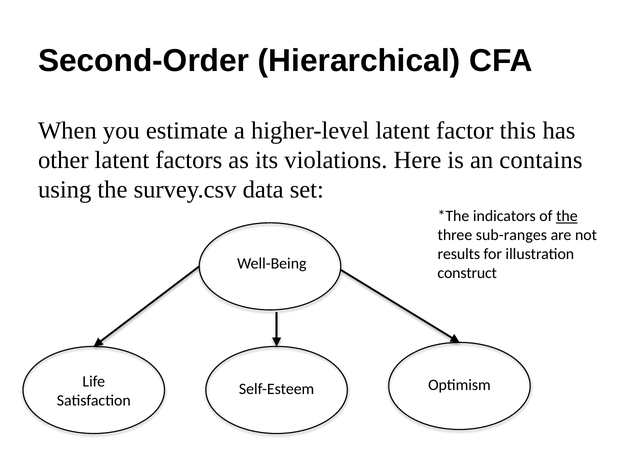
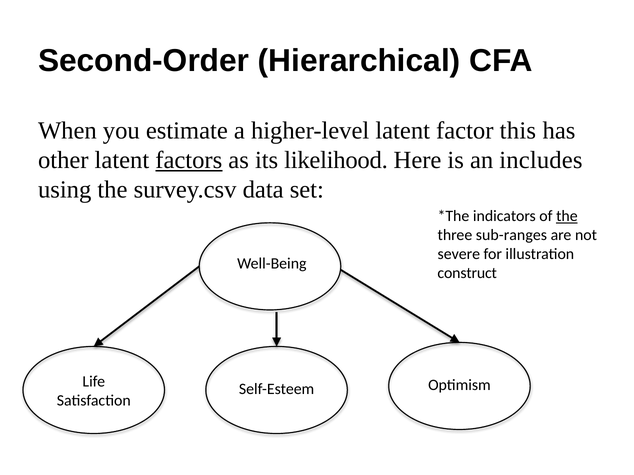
factors underline: none -> present (189, 160)
violations: violations -> likelihood (336, 160)
contains: contains -> includes (541, 160)
results: results -> severe (459, 254)
